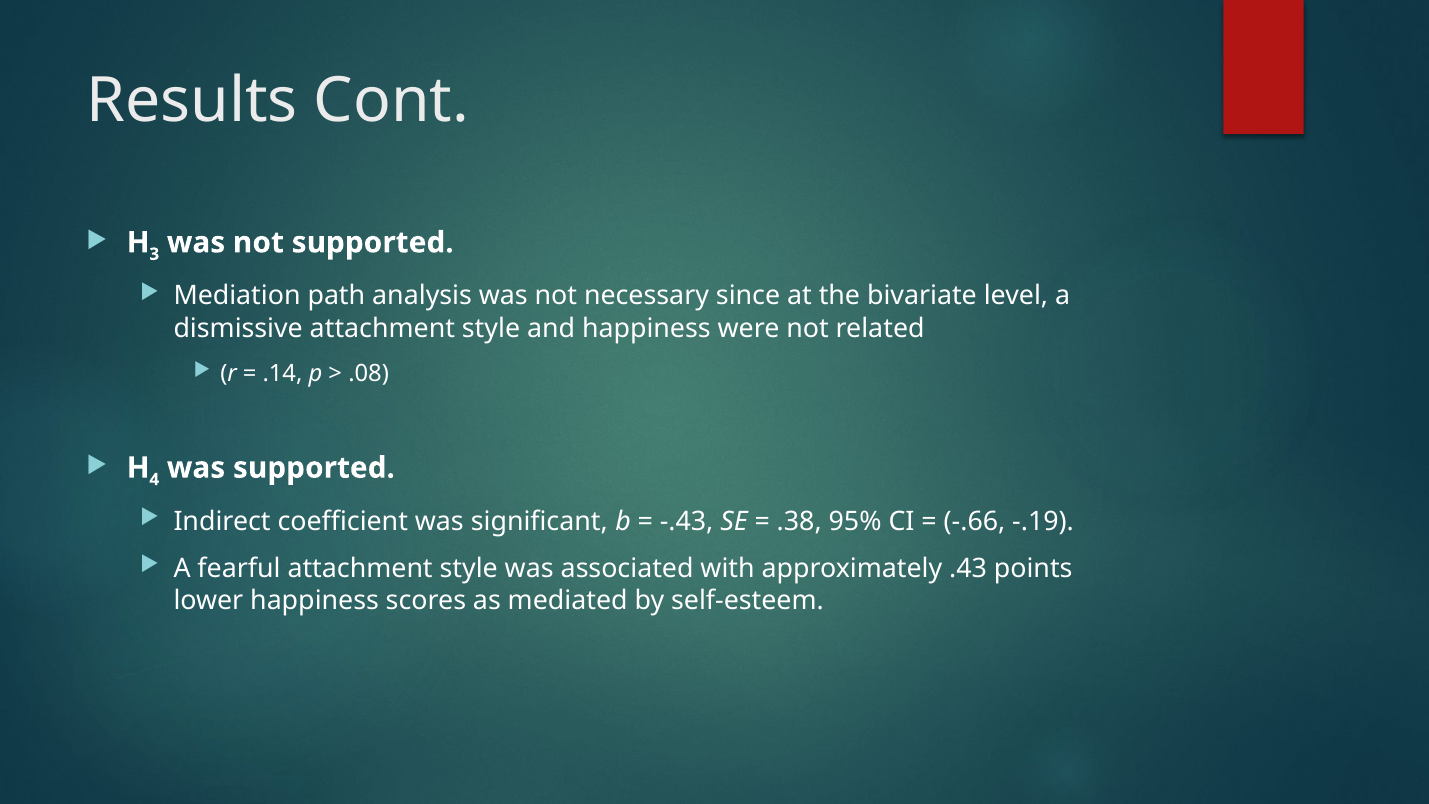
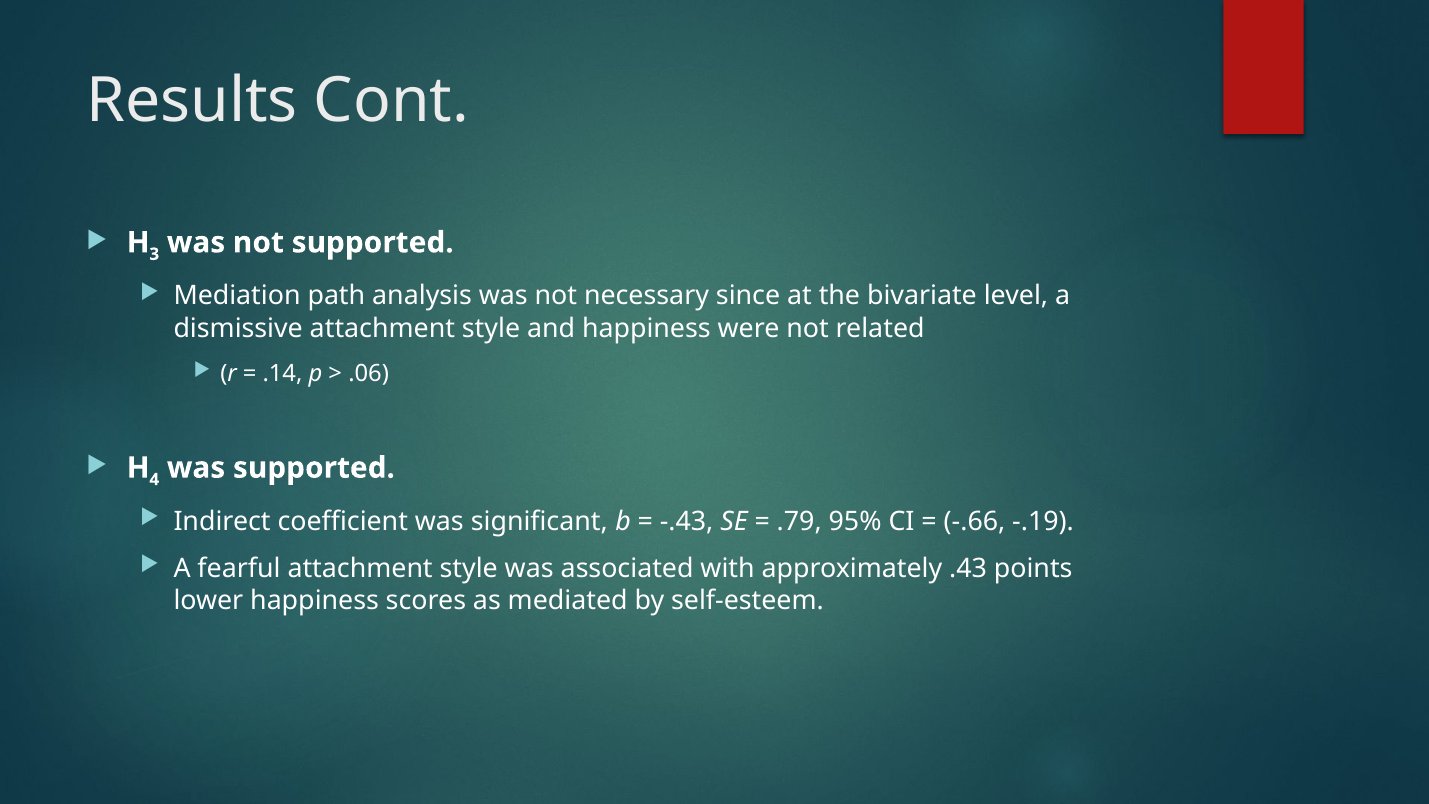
.08: .08 -> .06 (369, 373)
.38: .38 -> .79 (799, 521)
